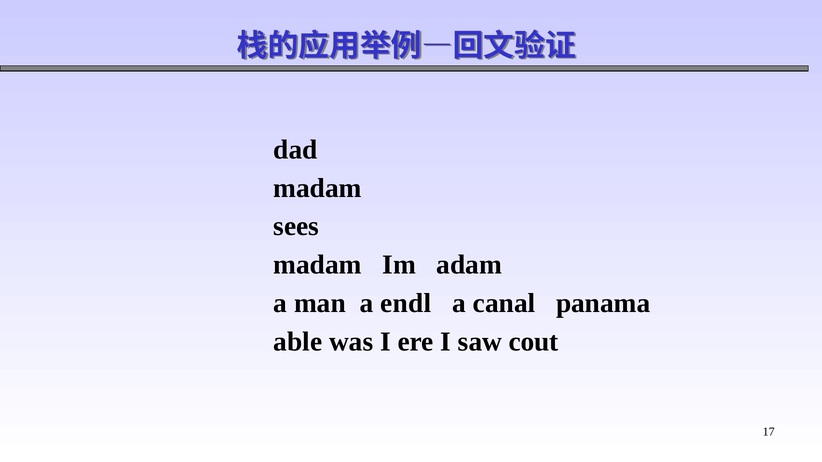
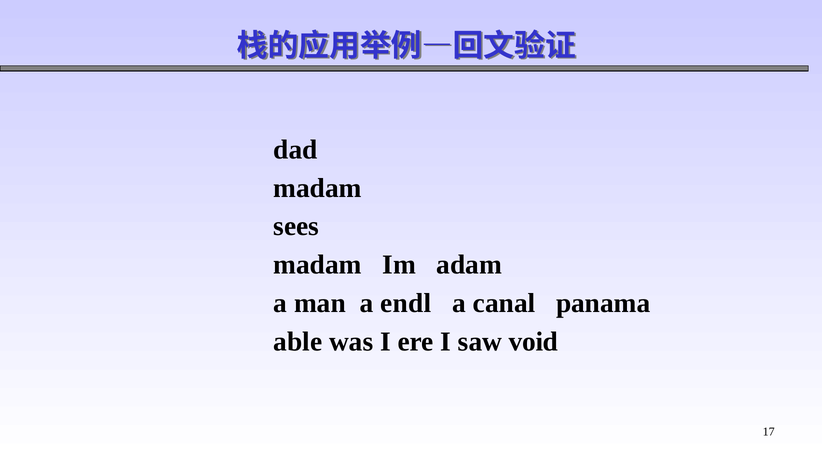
cout: cout -> void (533, 342)
